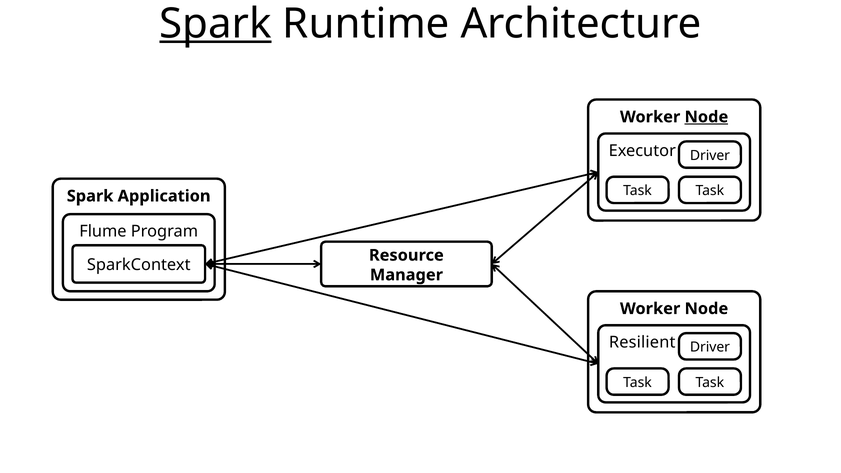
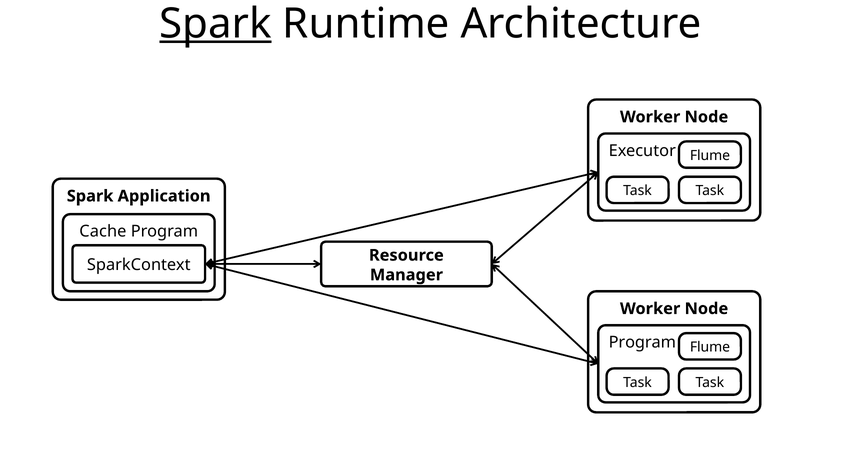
Node underline: present -> none (706, 117)
Driver: Driver -> Flume (710, 156)
Flume: Flume -> Cache (103, 231)
Resilient: Resilient -> Program (642, 342)
Driver: Driver -> Flume (710, 347)
